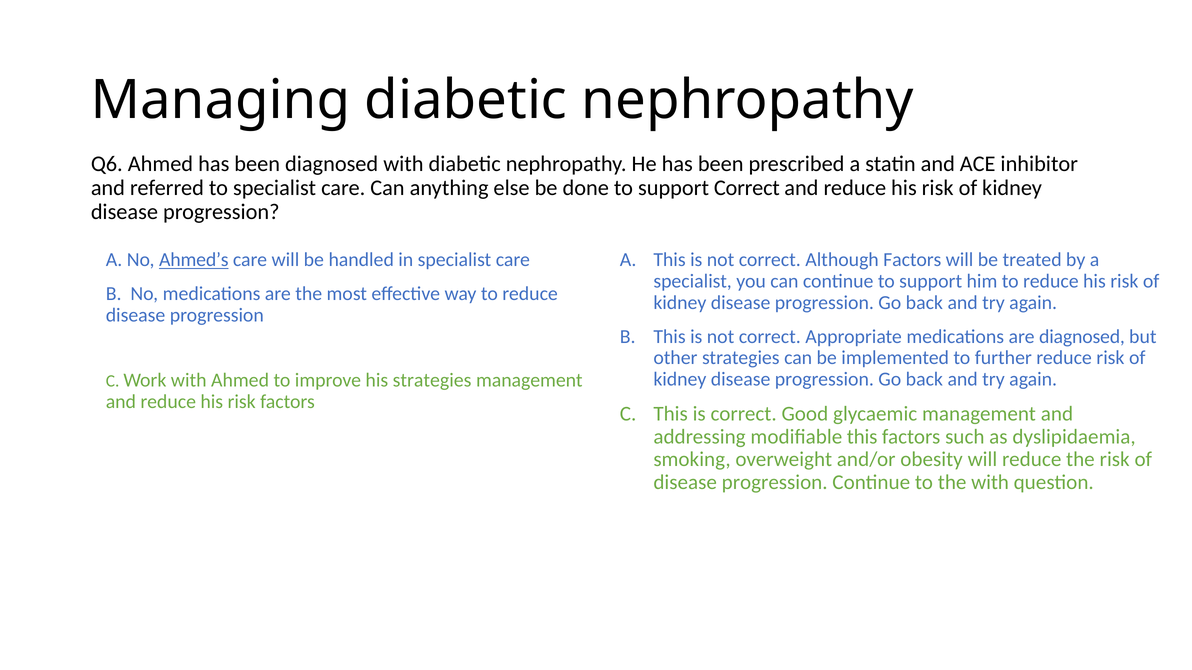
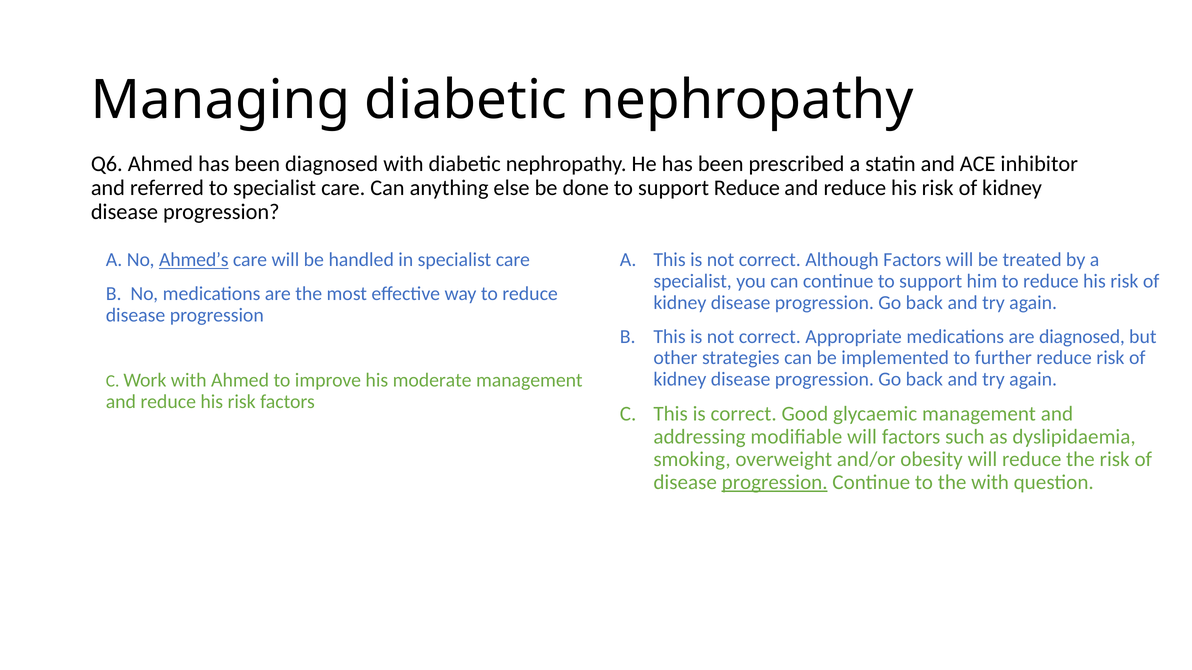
support Correct: Correct -> Reduce (747, 188)
his strategies: strategies -> moderate (432, 380)
modifiable this: this -> will (862, 437)
progression underline: none -> present (775, 483)
